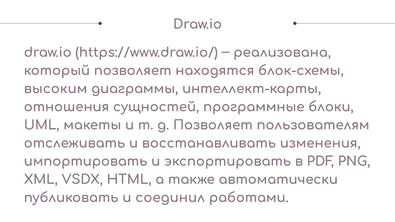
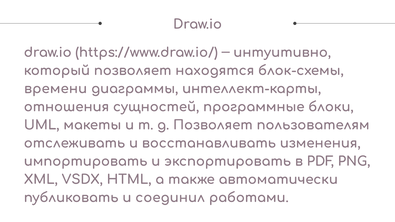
реализована: реализована -> интуитивно (282, 53)
высоким: высоким -> времени (56, 89)
